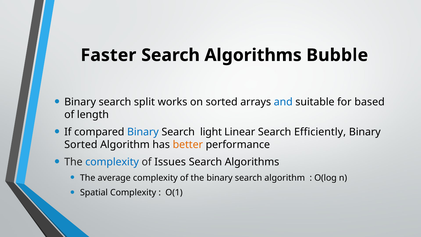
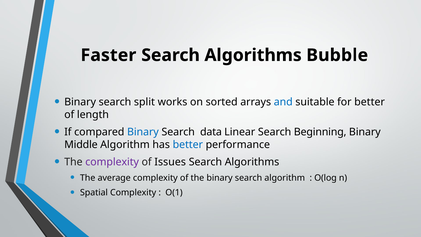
for based: based -> better (370, 102)
light: light -> data (211, 132)
Efficiently: Efficiently -> Beginning (320, 132)
Sorted: Sorted -> Middle (81, 144)
better colour: orange -> blue (188, 144)
complexity colour: blue -> purple (112, 162)
